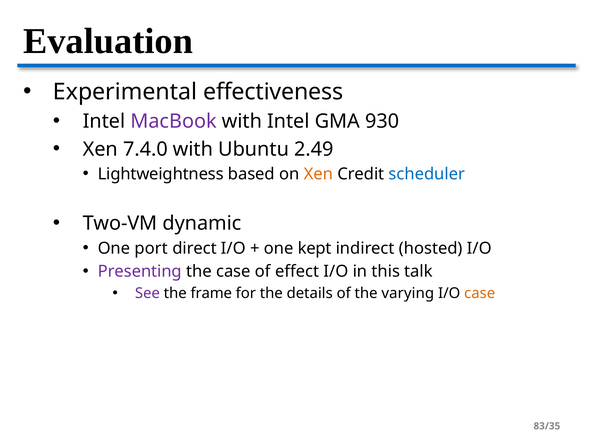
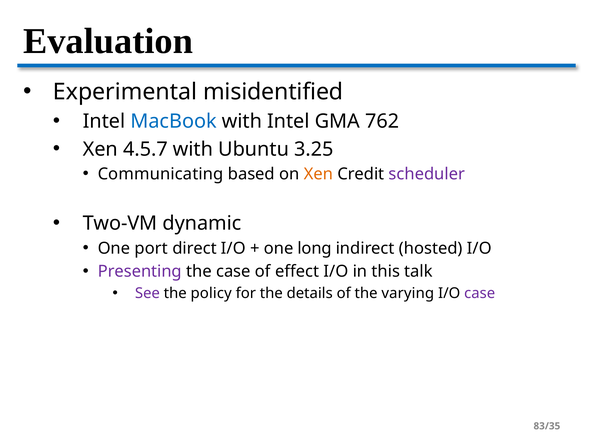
effectiveness: effectiveness -> misidentified (273, 92)
MacBook colour: purple -> blue (174, 121)
930: 930 -> 762 (382, 121)
7.4.0: 7.4.0 -> 4.5.7 (145, 149)
2.49: 2.49 -> 3.25 (314, 149)
Lightweightness: Lightweightness -> Communicating (161, 174)
scheduler colour: blue -> purple (427, 174)
kept: kept -> long (315, 248)
frame: frame -> policy (211, 293)
case colour: orange -> purple (480, 293)
